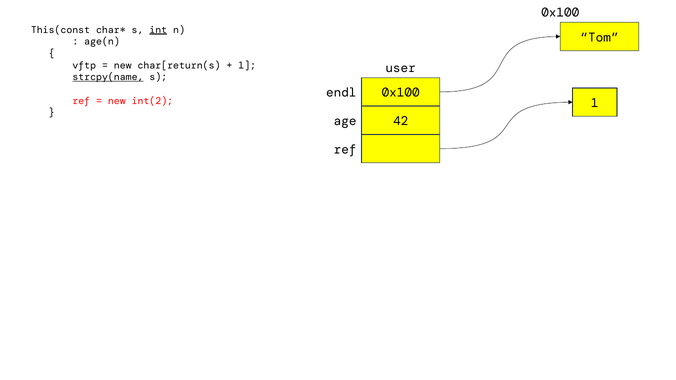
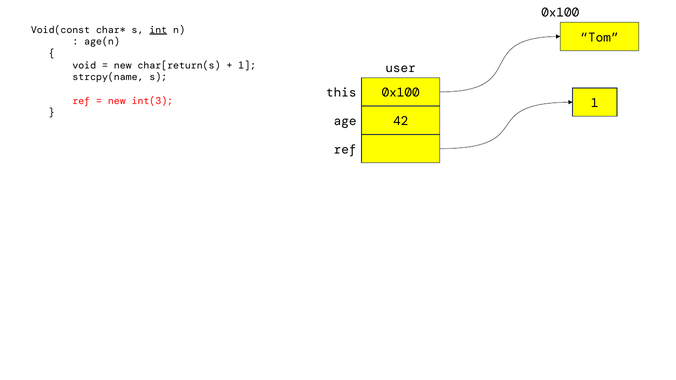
This(const: This(const -> Void(const (60, 30)
vftp: vftp -> void (84, 65)
strcpy(name underline: present -> none (108, 77)
endl: endl -> this (341, 93)
int(2: int(2 -> int(3 (152, 101)
